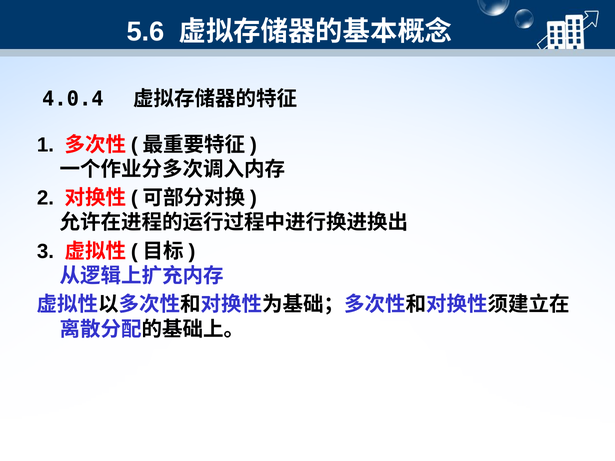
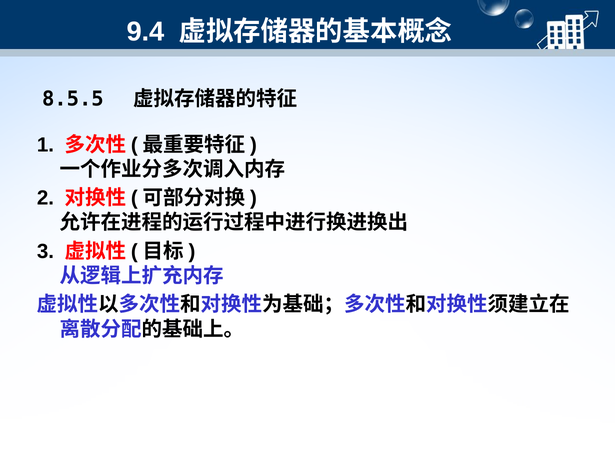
5.6: 5.6 -> 9.4 (146, 32)
4.0.4: 4.0.4 -> 8.5.5 (73, 99)
